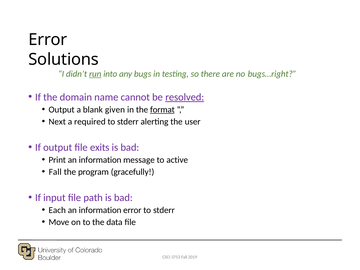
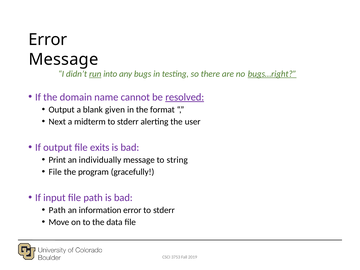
Solutions: Solutions -> Message (63, 59)
bugs…right underline: none -> present (272, 74)
format underline: present -> none (162, 110)
required: required -> midterm (90, 122)
Print an information: information -> individually (100, 160)
active: active -> string (177, 160)
Fall: Fall -> File (55, 172)
Each: Each -> Path (57, 210)
